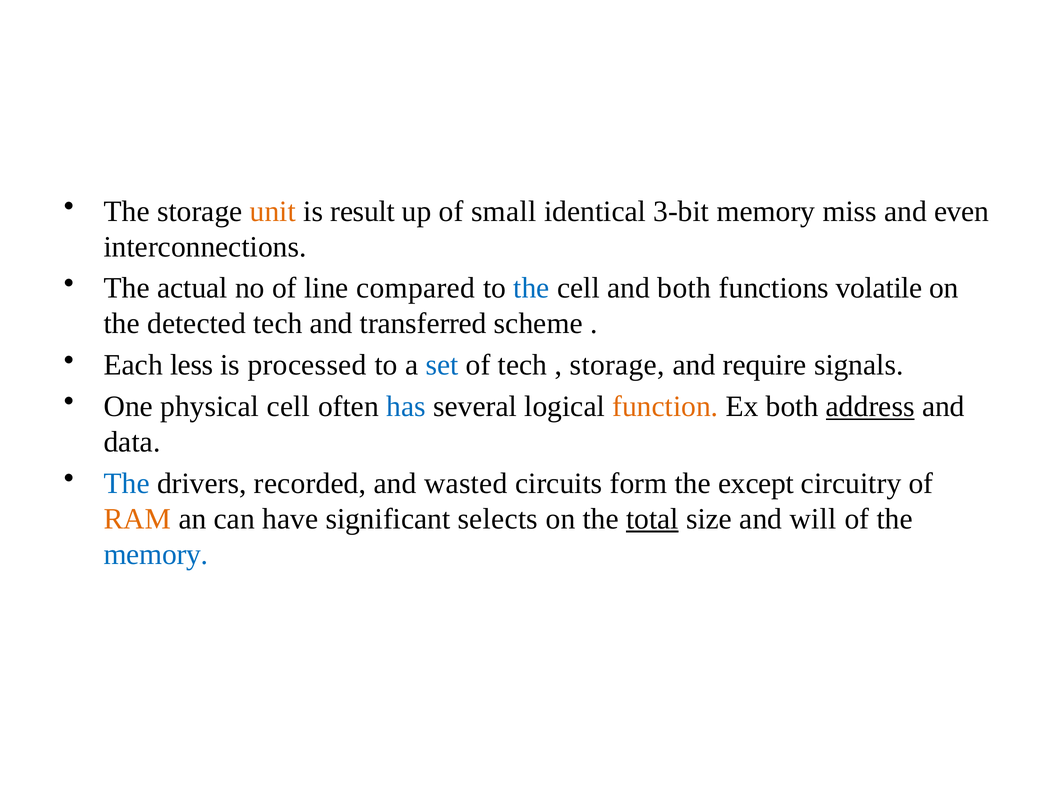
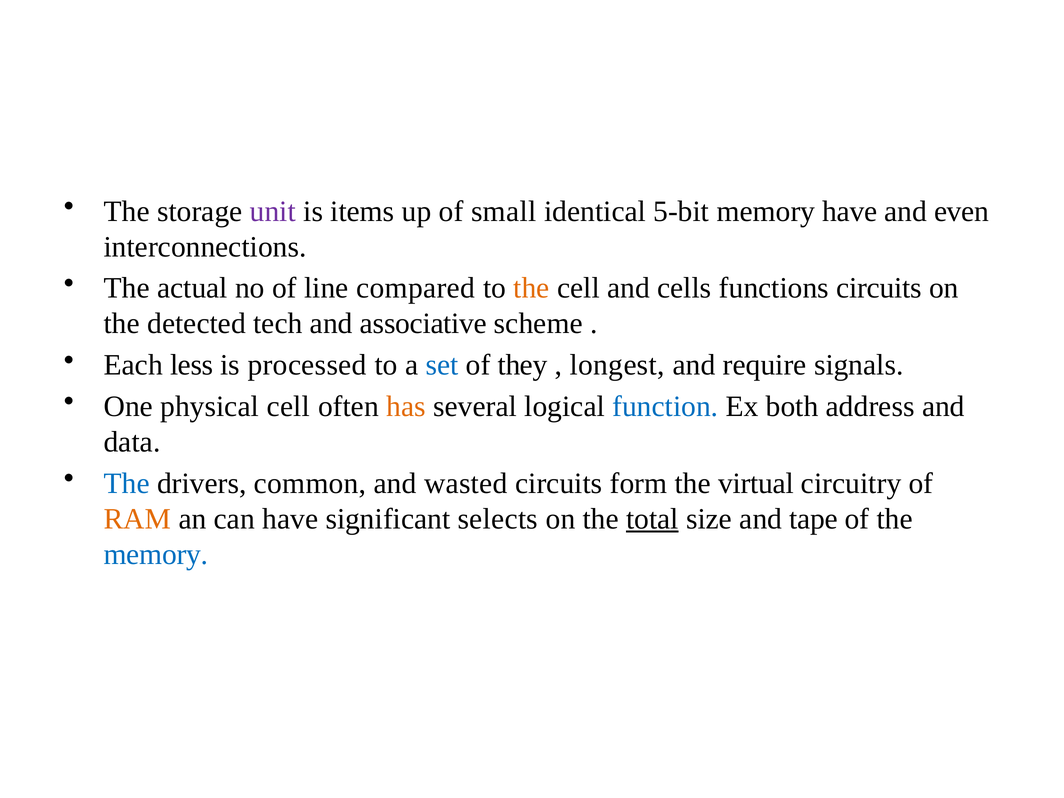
unit colour: orange -> purple (273, 211)
result: result -> items (362, 211)
3-bit: 3-bit -> 5-bit (681, 211)
memory miss: miss -> have (850, 211)
the colour: blue -> orange (532, 288)
and both: both -> cells (684, 288)
functions volatile: volatile -> circuits (879, 288)
transferred: transferred -> associative (423, 324)
of tech: tech -> they (523, 365)
storage: storage -> longest (617, 365)
has colour: blue -> orange (406, 406)
function colour: orange -> blue (665, 406)
address underline: present -> none (870, 406)
recorded: recorded -> common (310, 483)
except: except -> virtual (756, 483)
will: will -> tape (814, 519)
